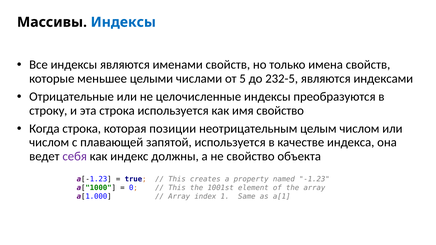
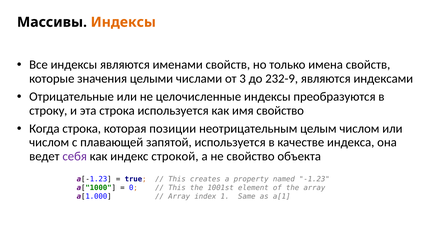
Индексы colour: blue -> orange (123, 22)
меньшее: меньшее -> значения (102, 79)
5: 5 -> 3 (243, 79)
232-5: 232-5 -> 232-9 (282, 79)
должны: должны -> строкой (175, 156)
